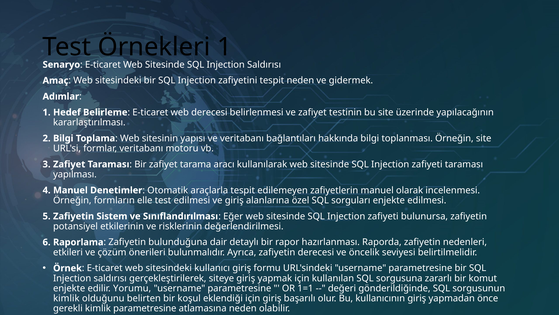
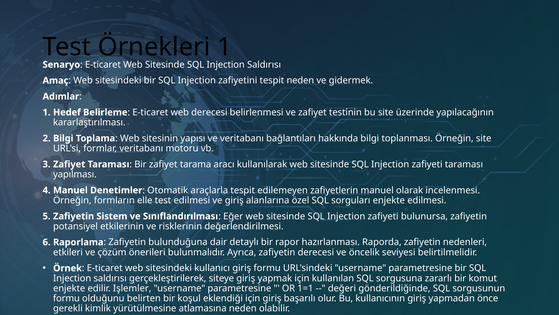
Yorumu: Yorumu -> Işlemler (132, 288)
kimlik: kimlik -> formu (66, 298)
kimlik parametresine: parametresine -> yürütülmesine (145, 308)
